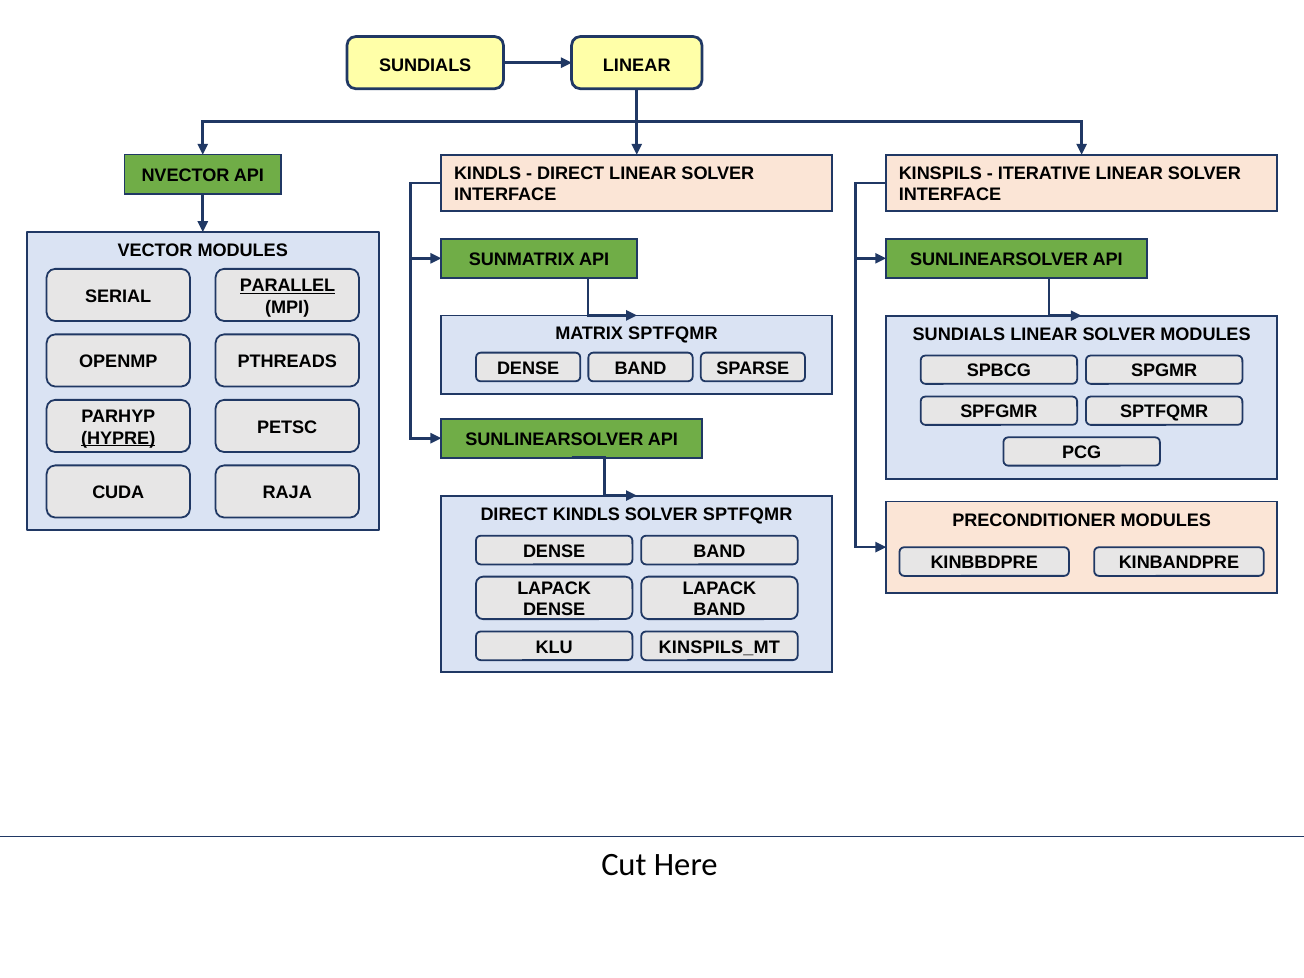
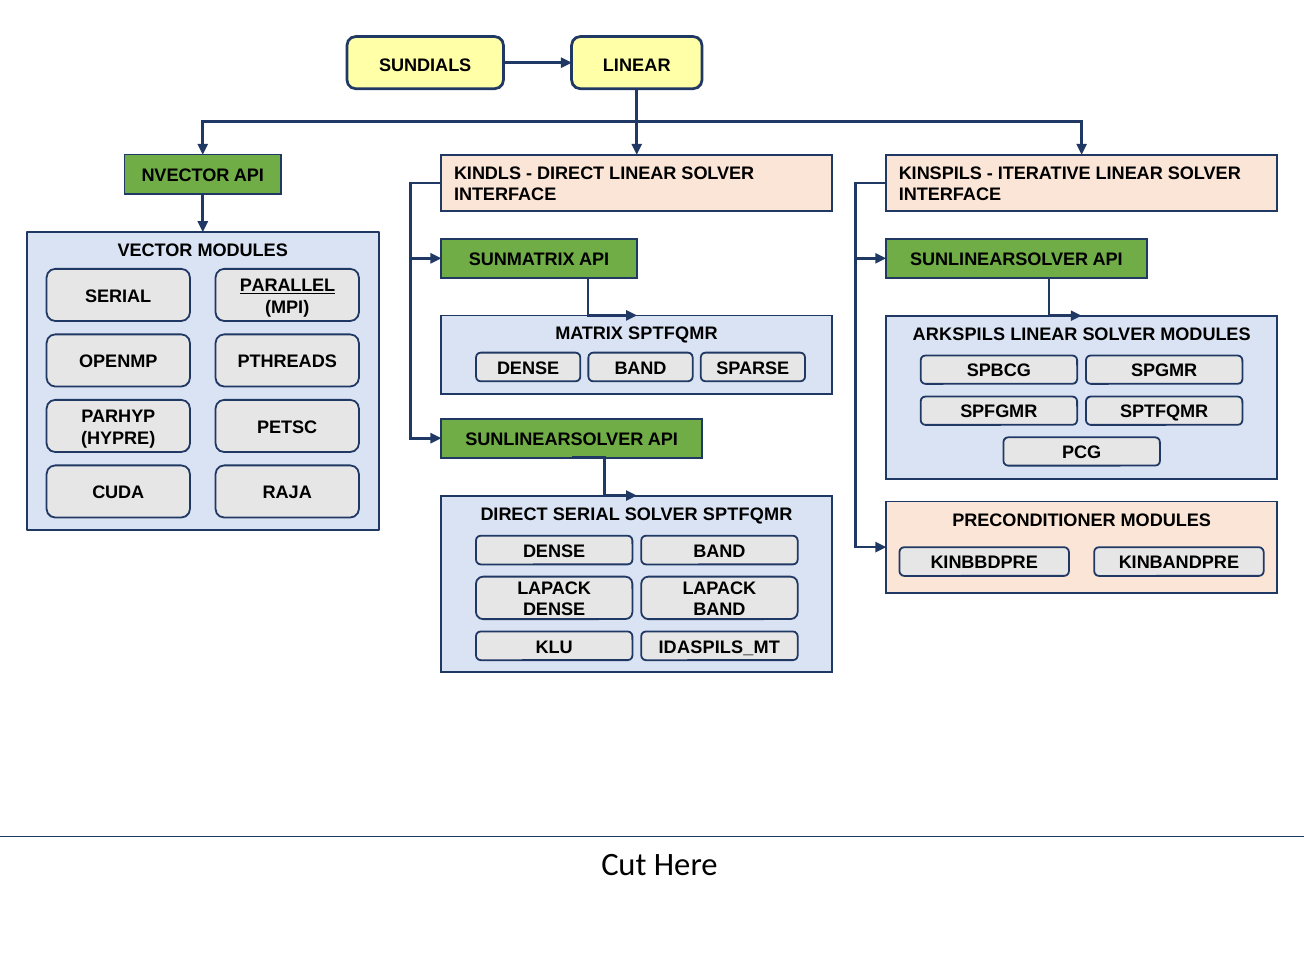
SUNDIALS: SUNDIALS -> ARKSPILS (959, 334)
HYPRE underline: present -> none (118, 438)
DIRECT KINDLS: KINDLS -> SERIAL (586, 514)
KINSPILS_MT: KINSPILS_MT -> IDASPILS_MT (719, 647)
